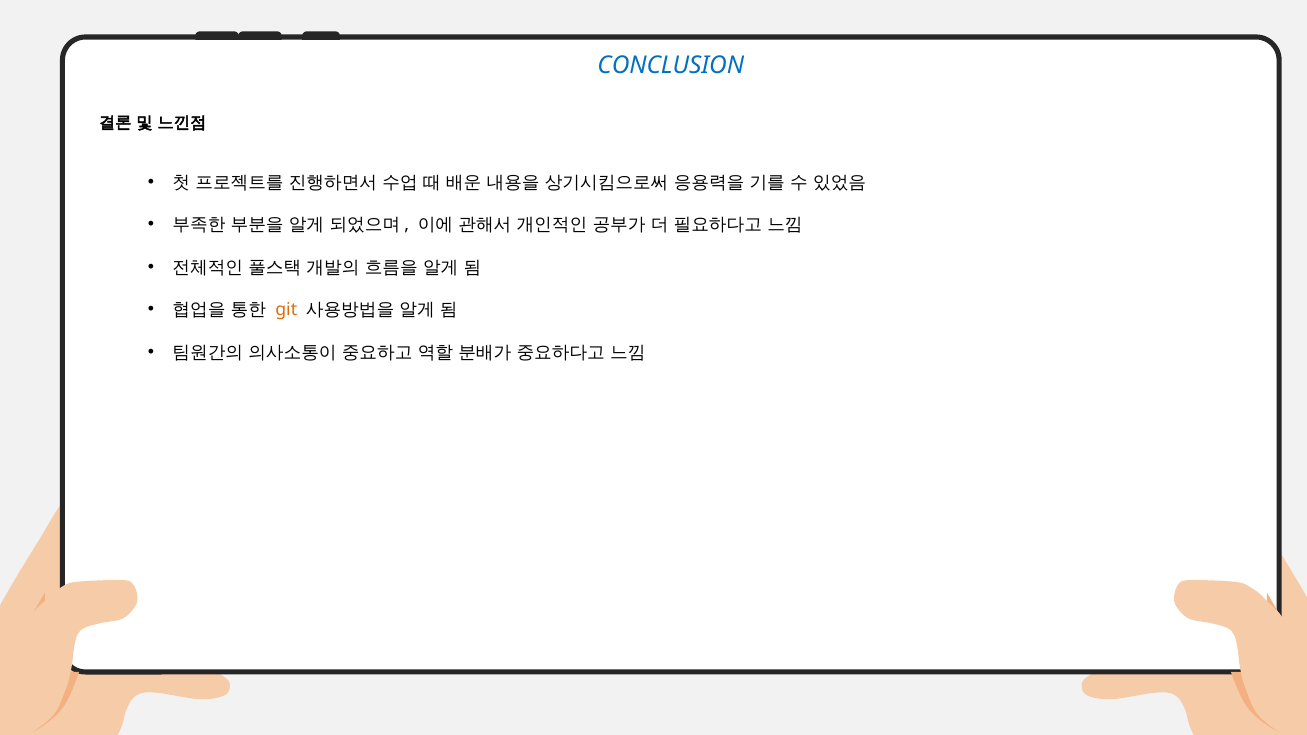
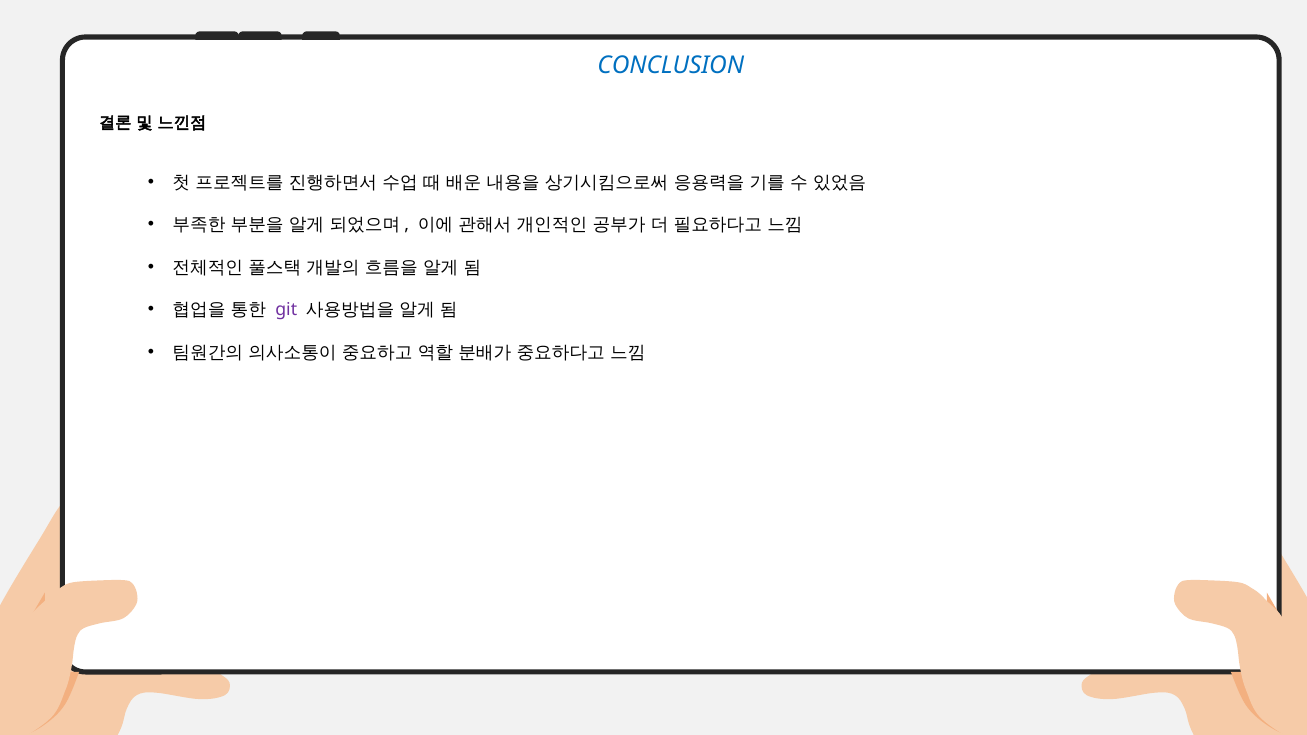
git colour: orange -> purple (286, 310)
